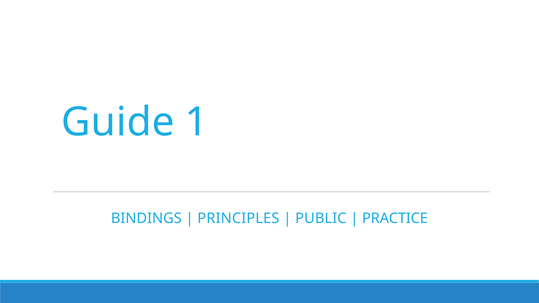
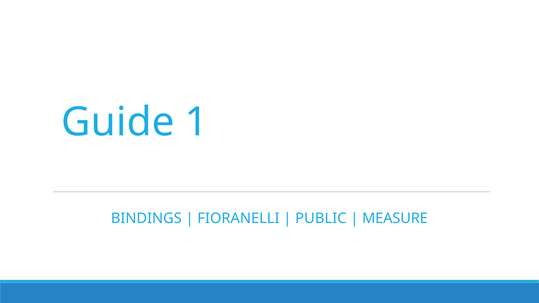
PRINCIPLES: PRINCIPLES -> FIORANELLI (238, 218)
PRACTICE: PRACTICE -> MEASURE (395, 218)
